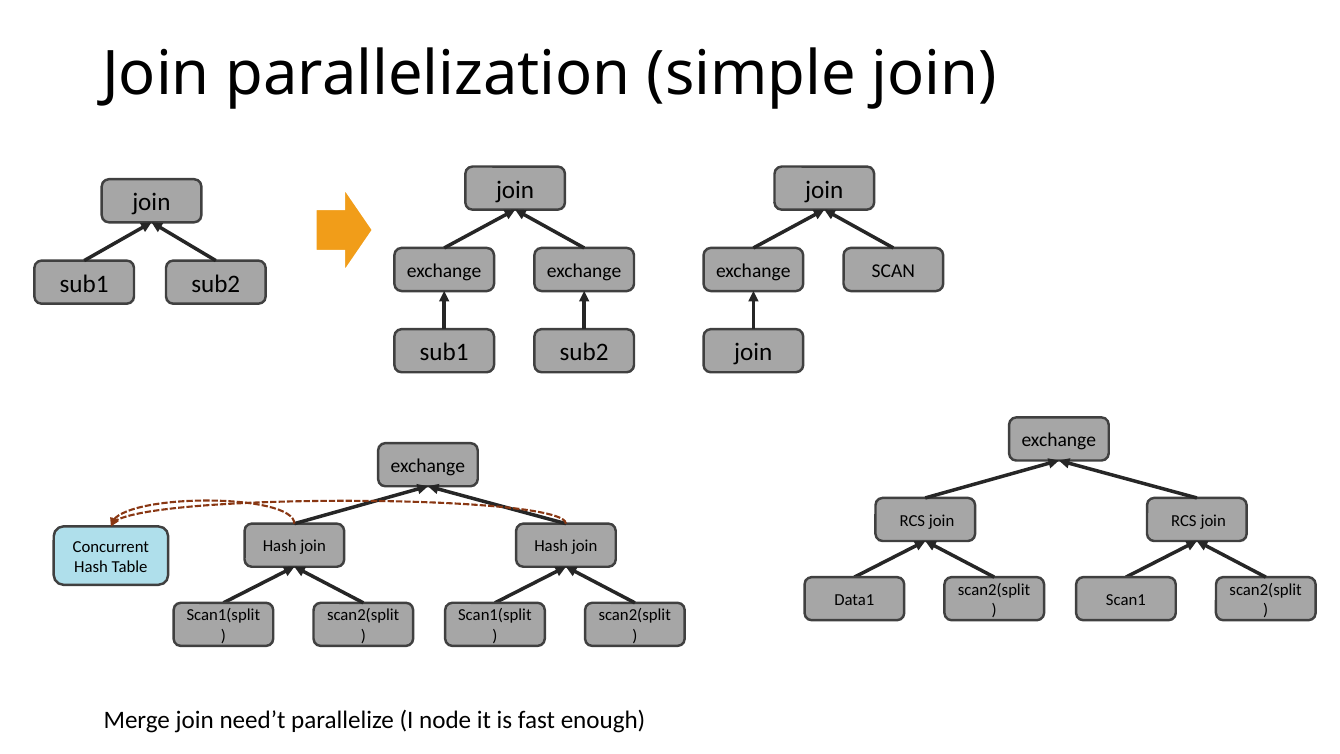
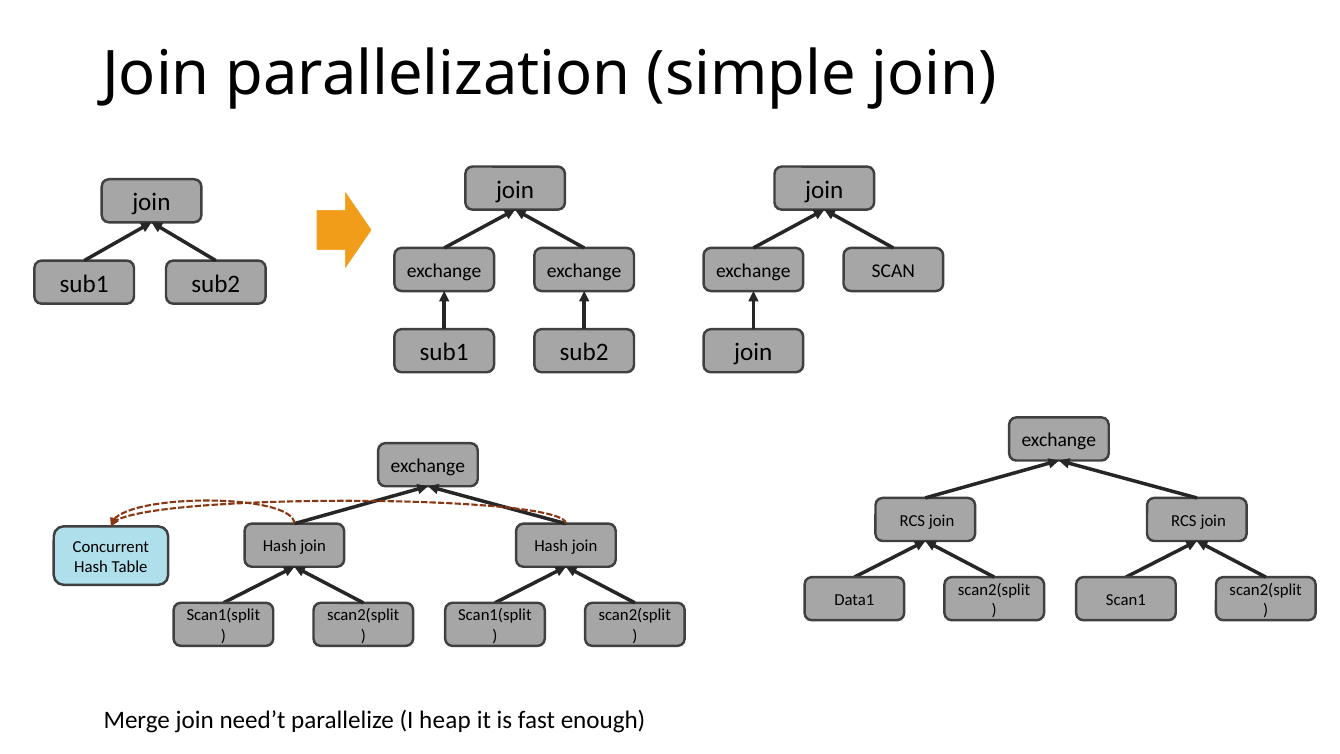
node: node -> heap (445, 720)
